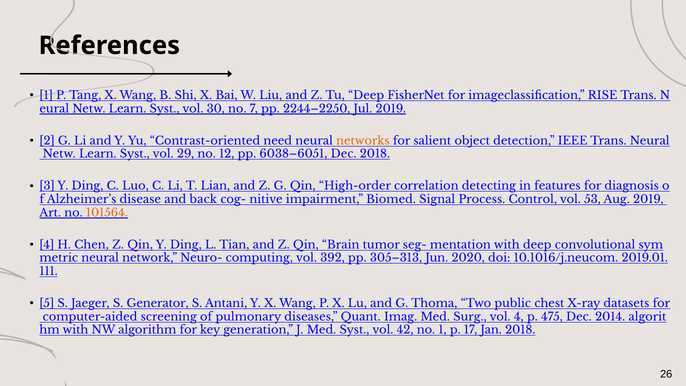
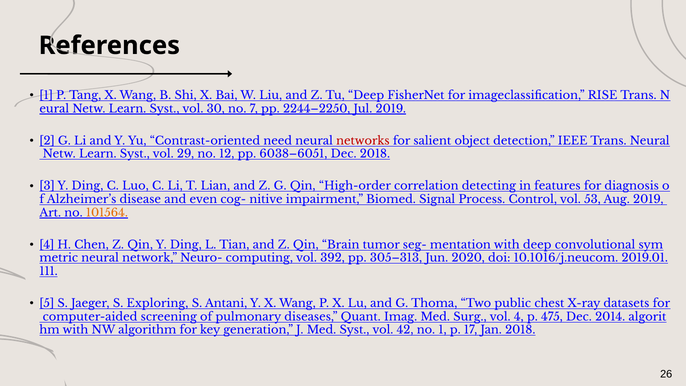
networks colour: orange -> red (363, 141)
back: back -> even (203, 199)
Generator: Generator -> Exploring (158, 303)
